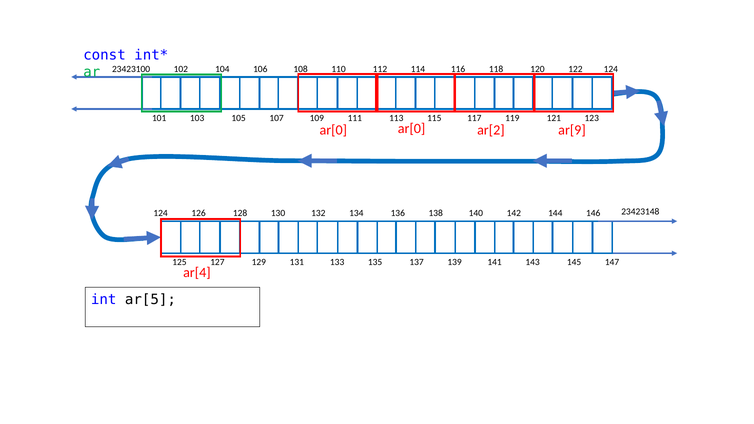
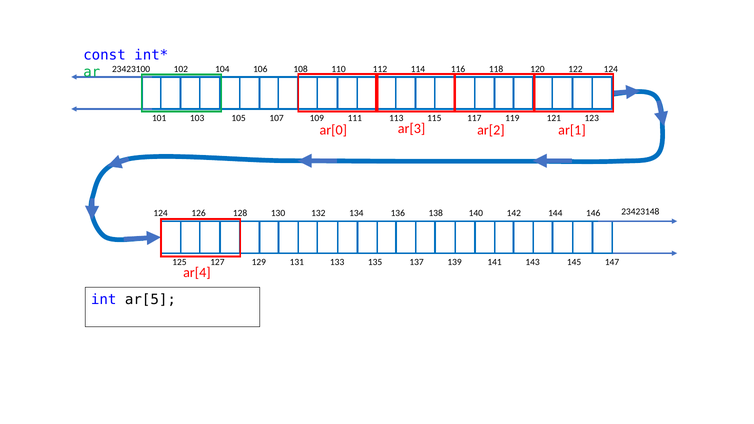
ar[0 ar[0: ar[0 -> ar[3 (412, 129)
ar[9: ar[9 -> ar[1 (572, 130)
